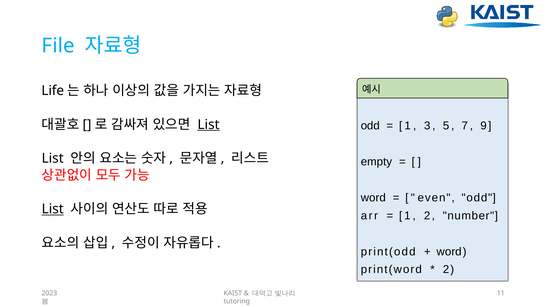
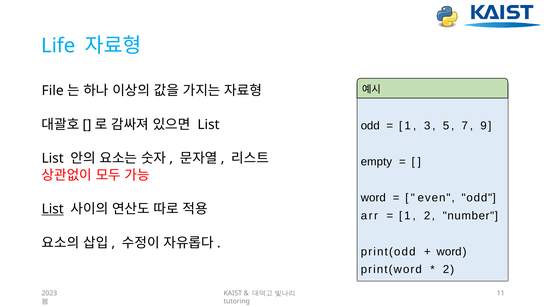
File: File -> Life (58, 46)
Life: Life -> File (53, 91)
List underline: present -> none (208, 125)
